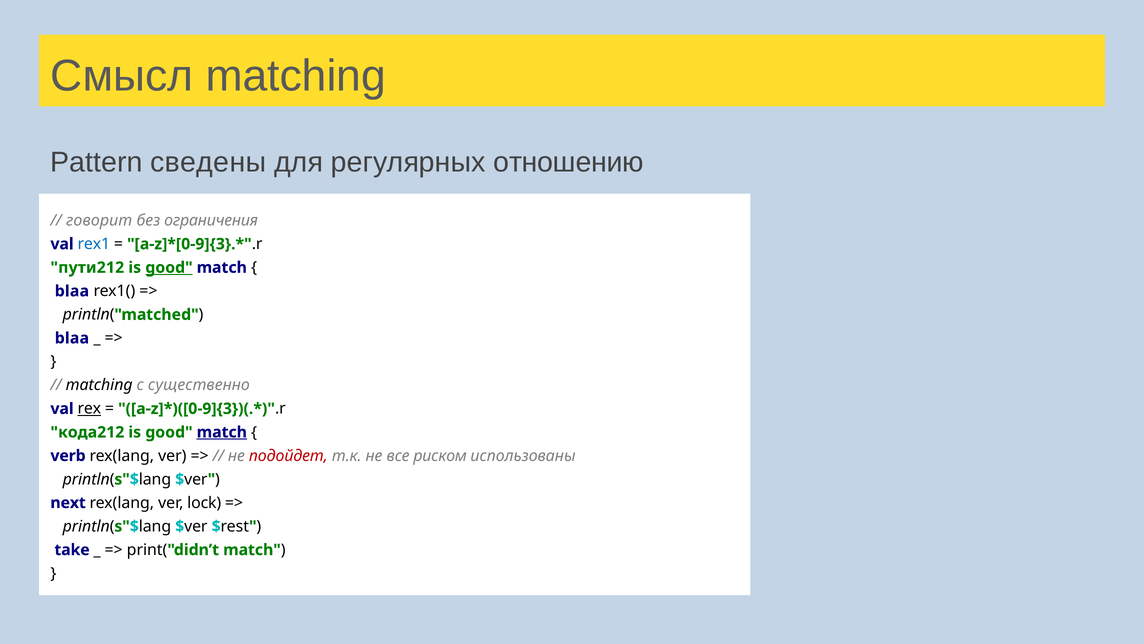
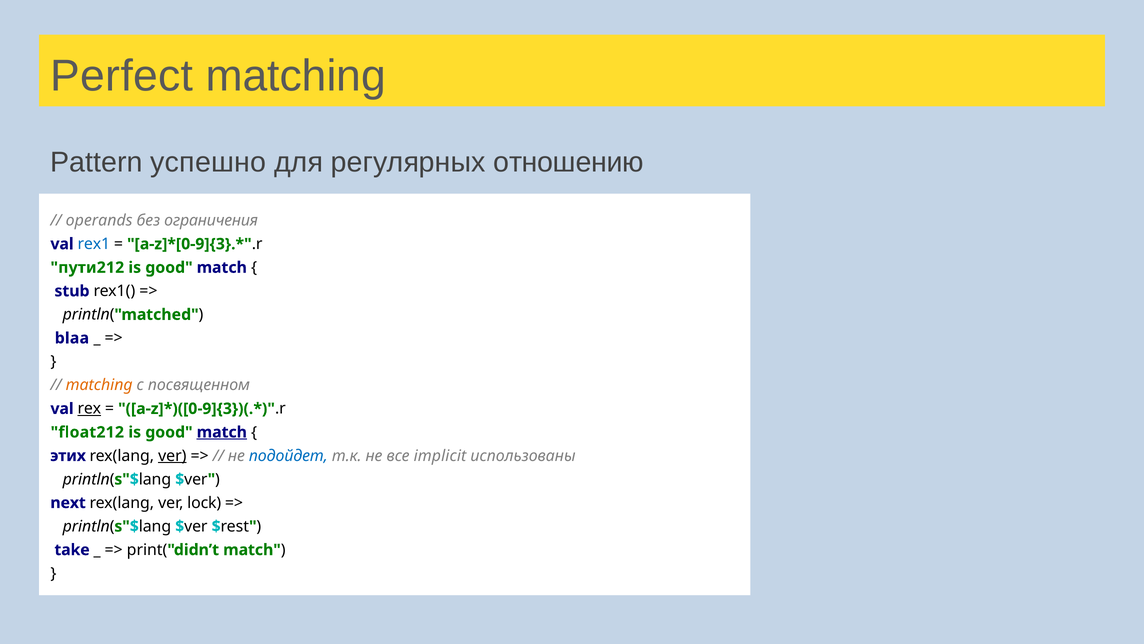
Смысл: Смысл -> Perfect (122, 76)
сведены: сведены -> успешно (208, 162)
говорит: говорит -> operands (99, 220)
good underline: present -> none (169, 267)
blaa: blaa -> stub (72, 291)
matching colour: black -> orange (99, 385)
существенно: существенно -> посвященном (199, 385)
кода212: кода212 -> float212 (87, 432)
verb: verb -> этих (68, 455)
ver underline: none -> present (172, 455)
подойдет colour: red -> blue (288, 455)
риском: риском -> implicit (440, 455)
